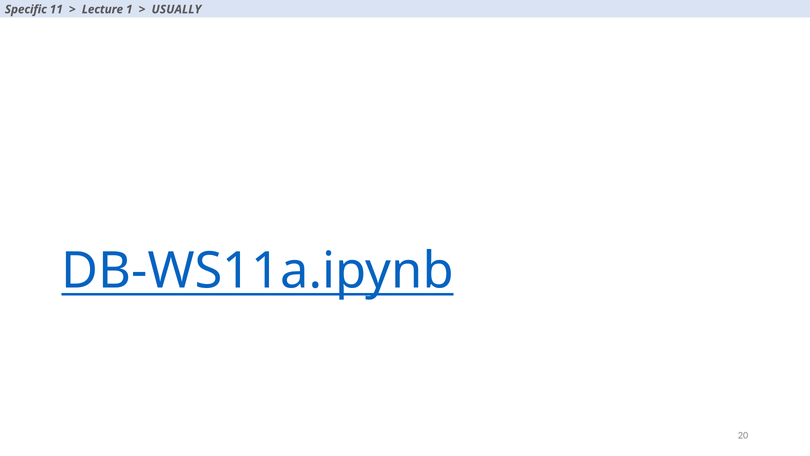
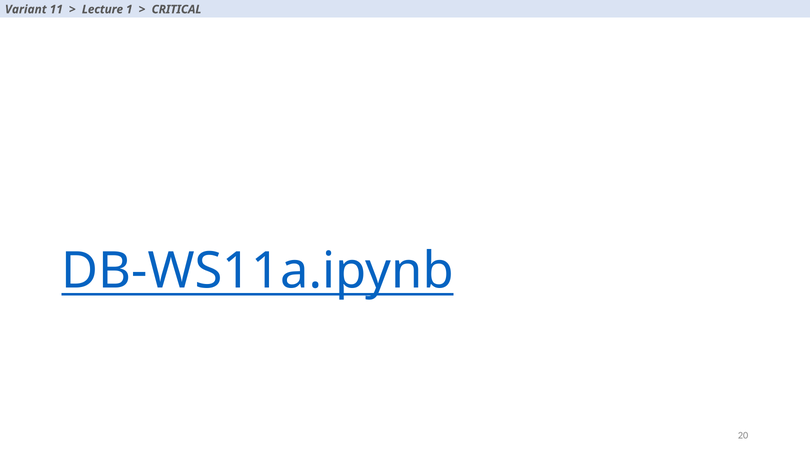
Specific: Specific -> Variant (26, 9)
USUALLY: USUALLY -> CRITICAL (176, 9)
